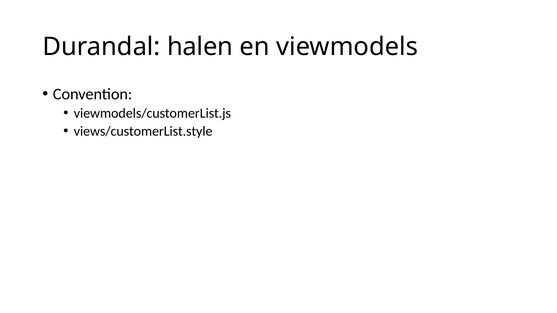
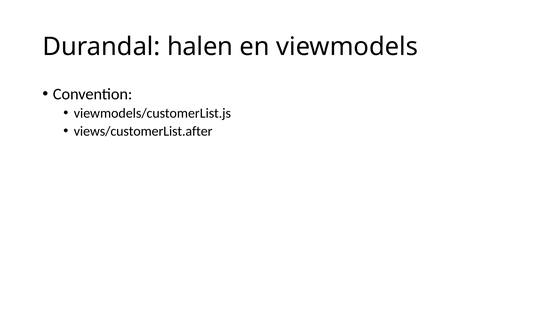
views/customerList.style: views/customerList.style -> views/customerList.after (143, 131)
